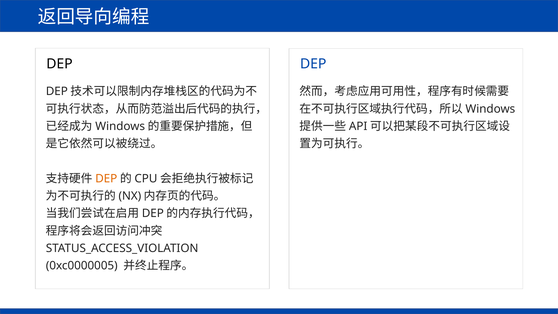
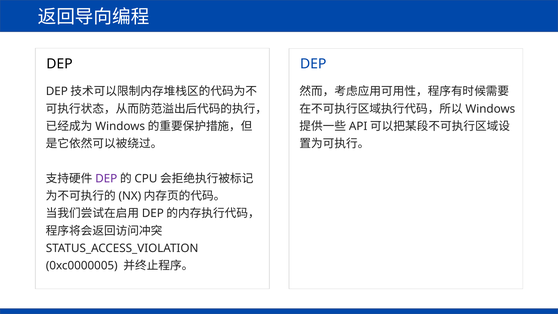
DEP colour: orange -> purple (106, 179)
